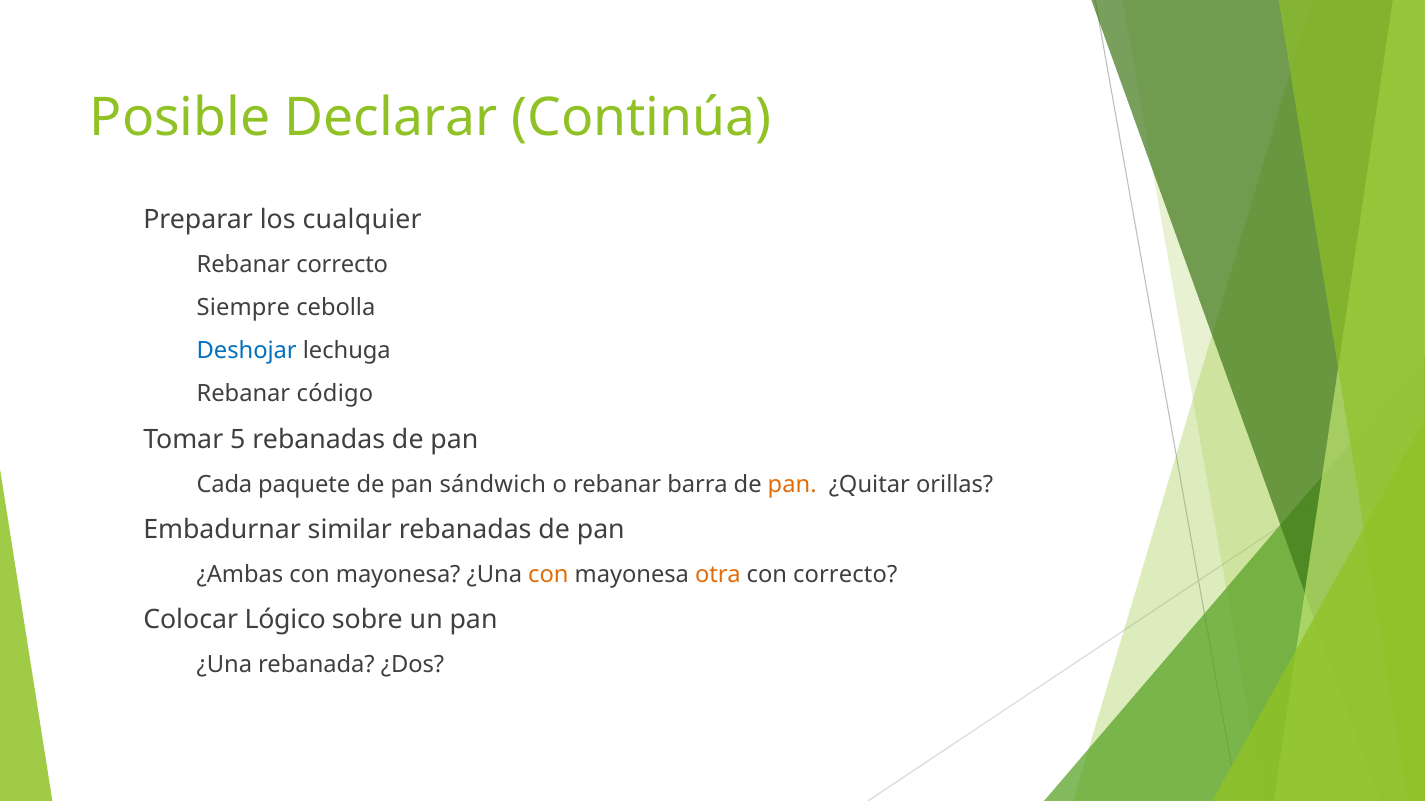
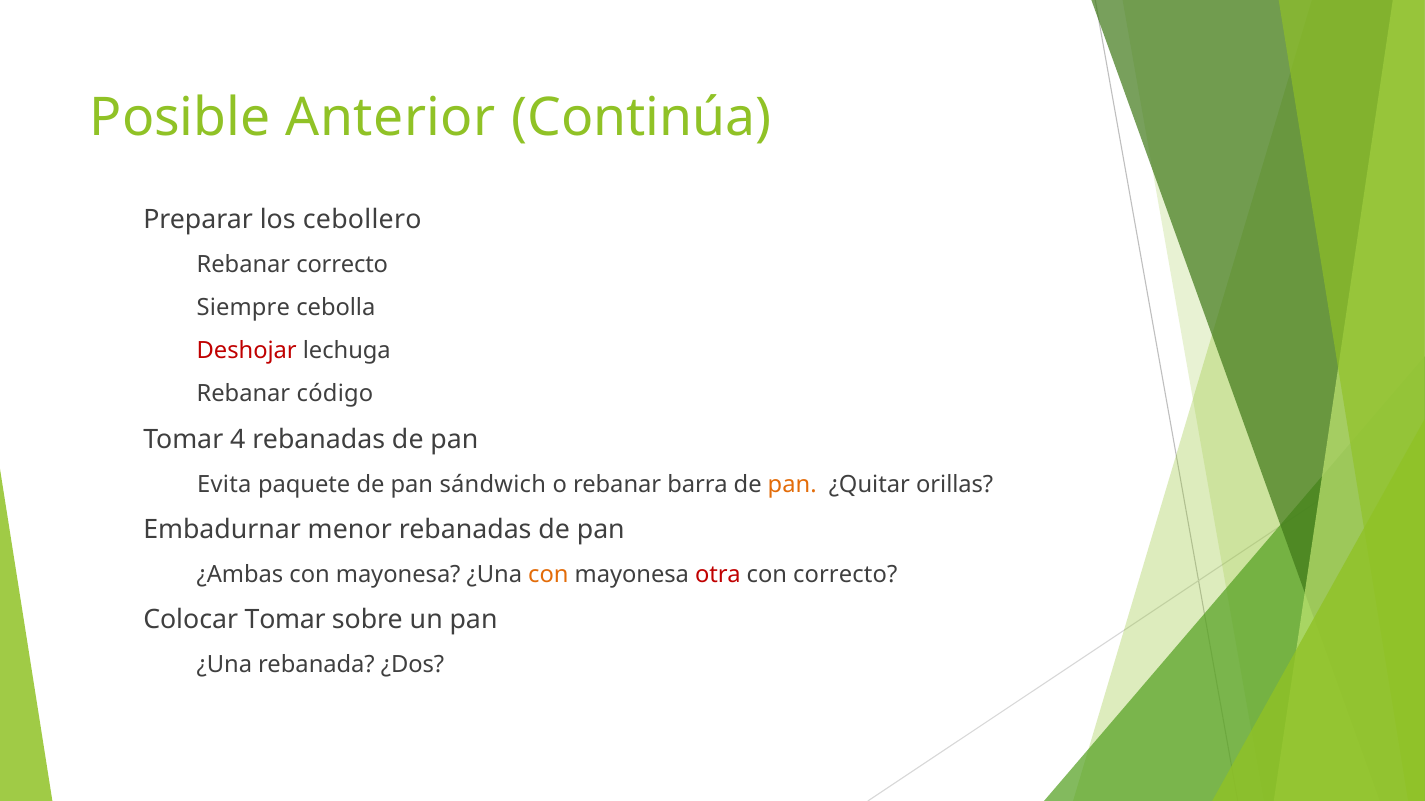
Declarar: Declarar -> Anterior (391, 118)
cualquier: cualquier -> cebollero (362, 219)
Deshojar colour: blue -> red (247, 351)
5: 5 -> 4 (238, 440)
Cada: Cada -> Evita (224, 485)
similar: similar -> menor (350, 530)
otra colour: orange -> red (718, 575)
Lógico: Lógico -> Tomar (285, 620)
